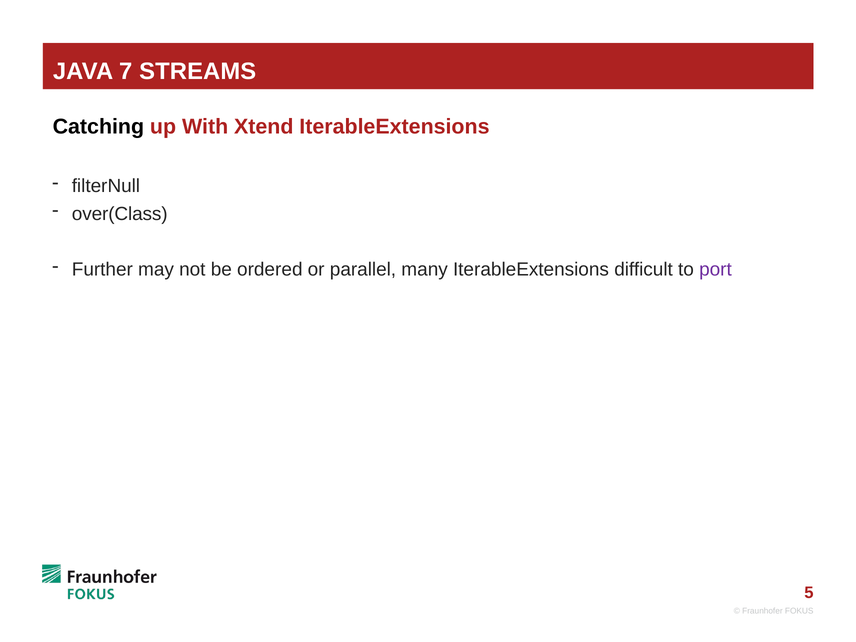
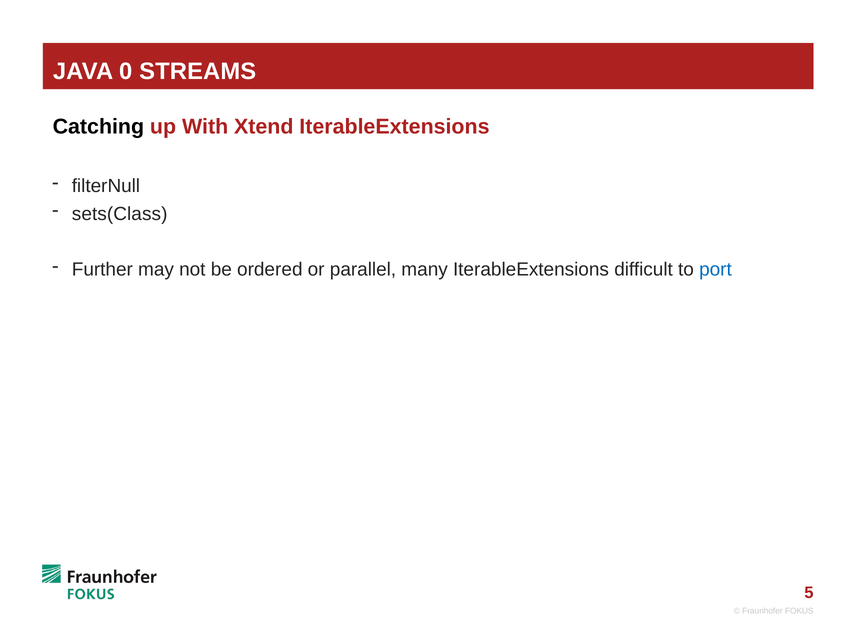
7: 7 -> 0 (126, 71)
over(Class: over(Class -> sets(Class (120, 214)
port colour: purple -> blue (715, 270)
